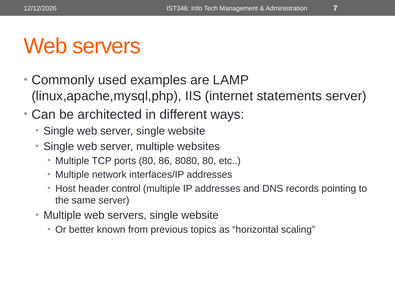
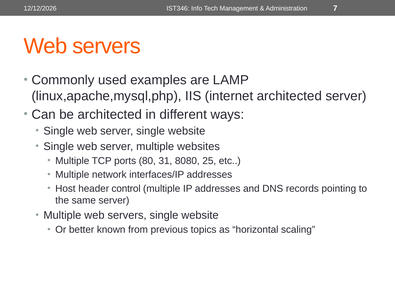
internet statements: statements -> architected (289, 96)
86: 86 -> 31 (165, 160)
8080 80: 80 -> 25 (209, 160)
